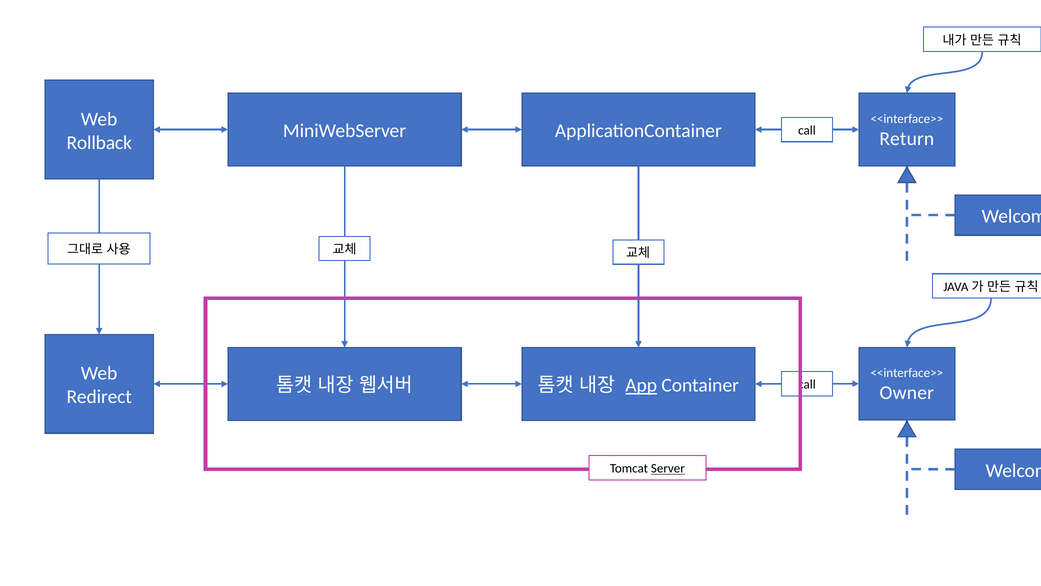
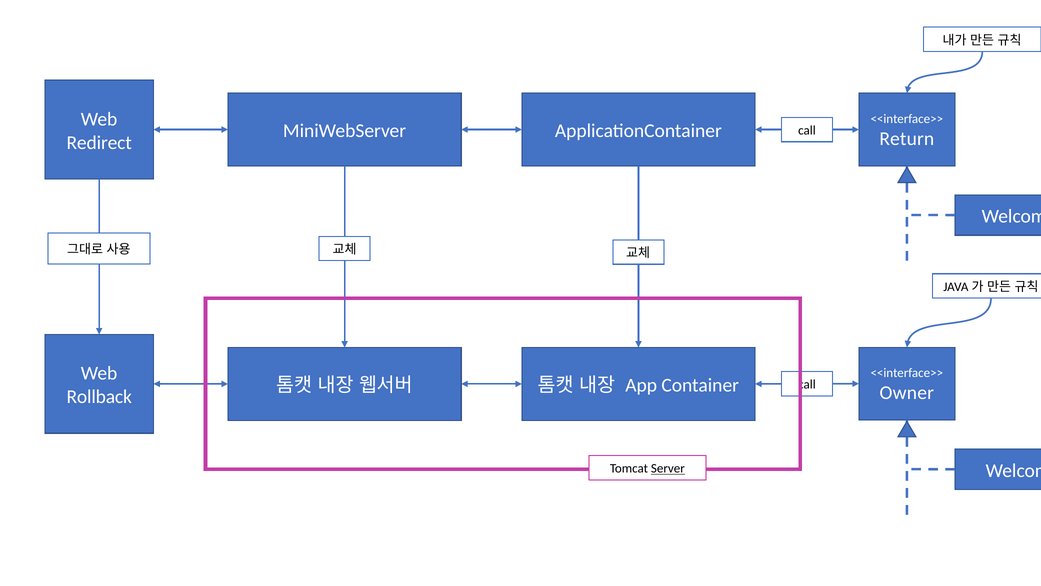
Rollback: Rollback -> Redirect (99, 143)
App underline: present -> none (641, 385)
Redirect: Redirect -> Rollback (99, 397)
